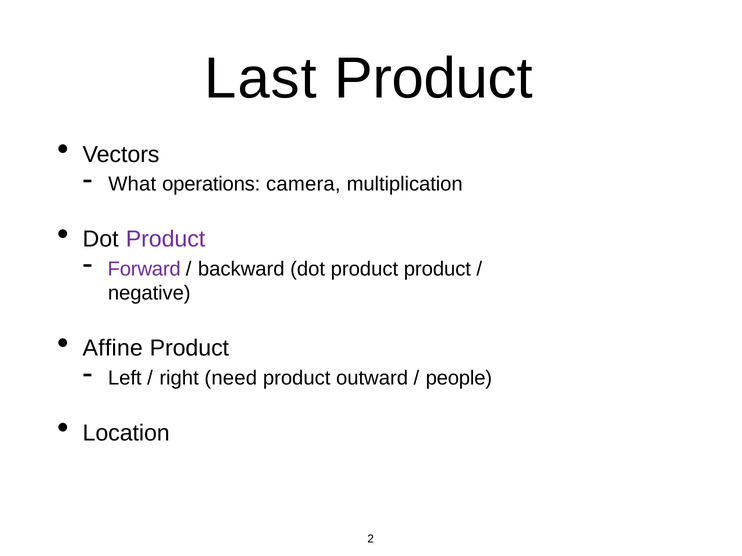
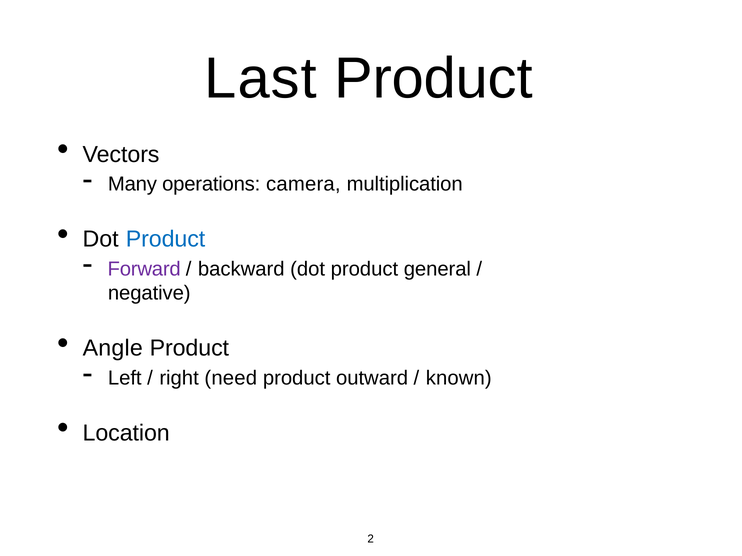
What: What -> Many (132, 184)
Product colour: purple -> blue (166, 239)
product product: product -> general (437, 269)
Affine: Affine -> Angle (113, 349)
people: people -> known (459, 378)
